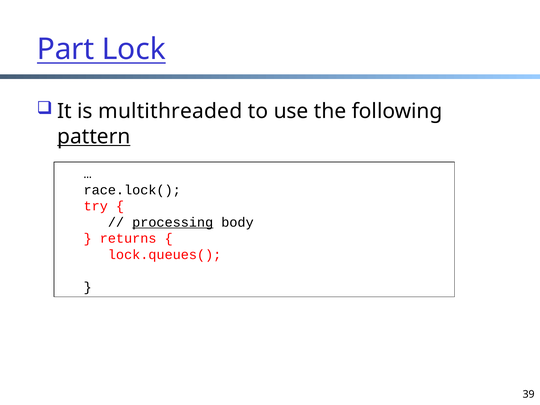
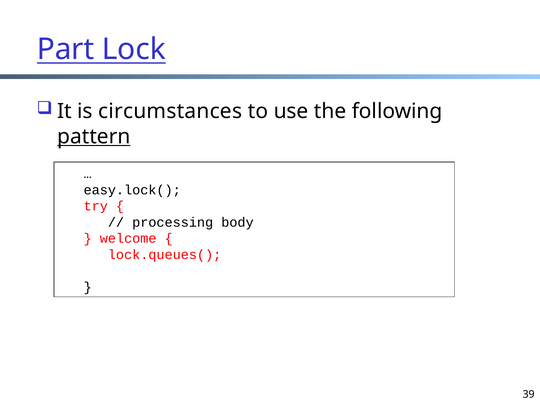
multithreaded: multithreaded -> circumstances (170, 111)
race.lock(: race.lock( -> easy.lock( (132, 190)
processing underline: present -> none (173, 222)
returns: returns -> welcome (128, 238)
